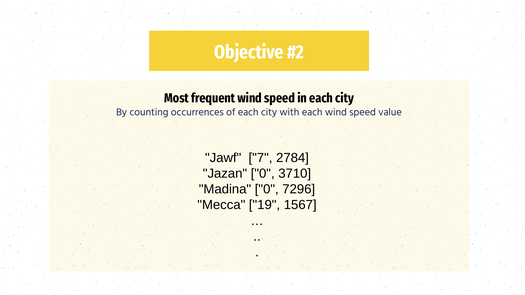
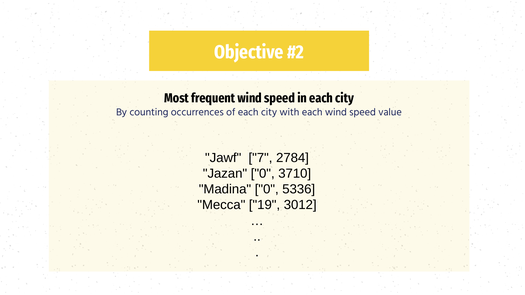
7296: 7296 -> 5336 (299, 189)
1567: 1567 -> 3012 (300, 205)
